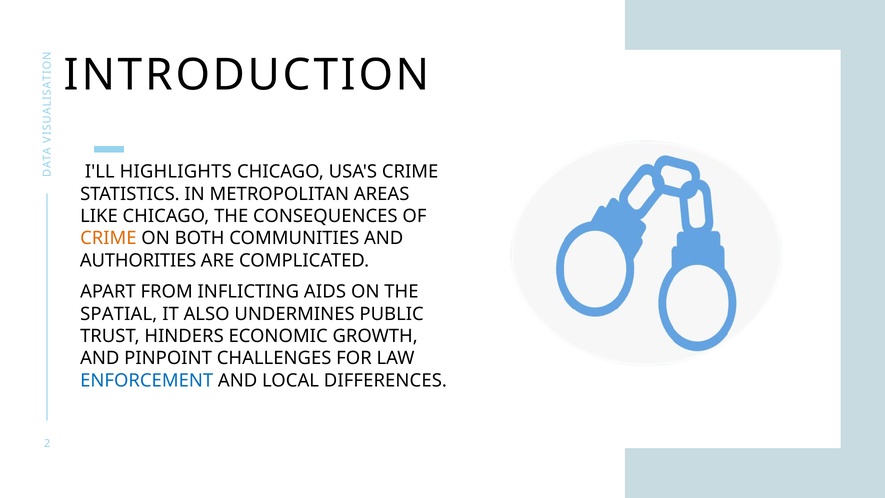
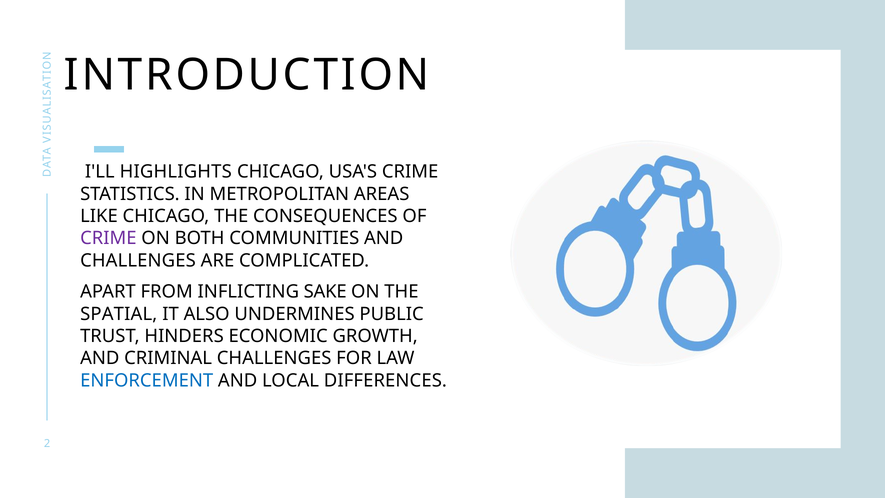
CRIME colour: orange -> purple (108, 238)
AUTHORITIES: AUTHORITIES -> CHALLENGES (138, 260)
AIDS: AIDS -> SAKE (325, 292)
PINPOINT: PINPOINT -> CRIMINAL (168, 358)
